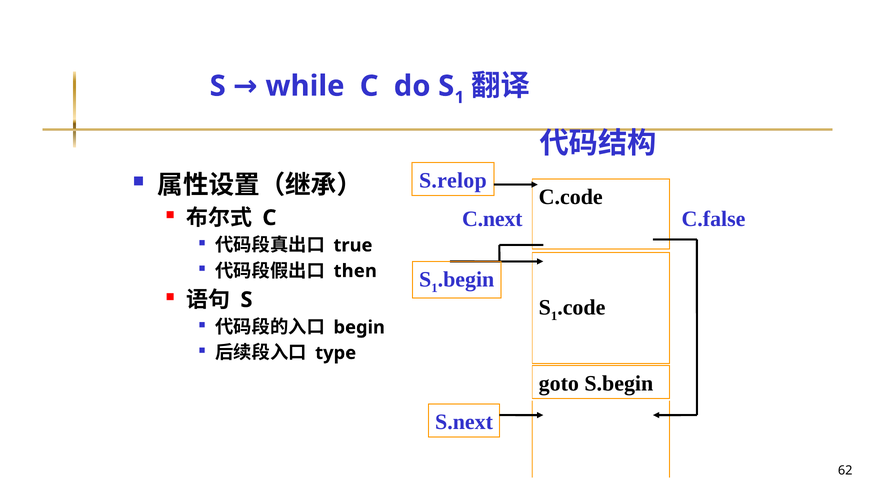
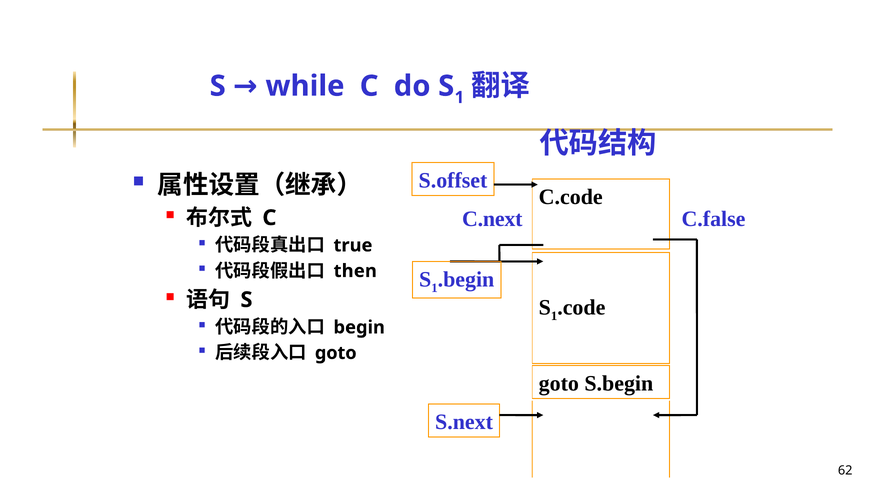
S.relop: S.relop -> S.offset (453, 181)
type: type -> goto (336, 353)
